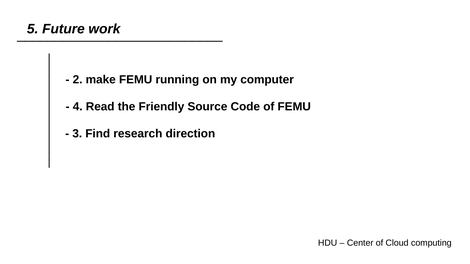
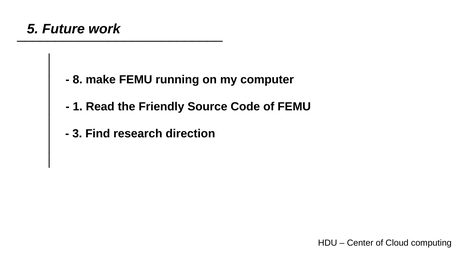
2: 2 -> 8 (78, 80)
4: 4 -> 1 (78, 107)
